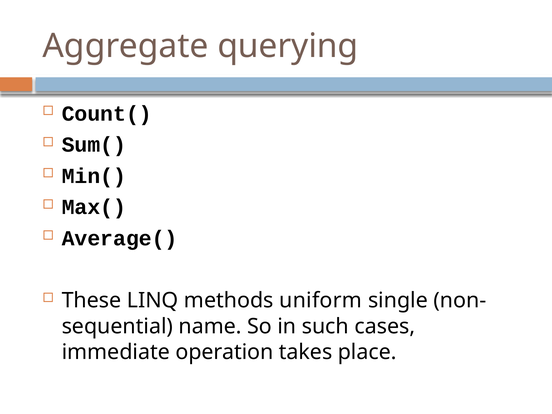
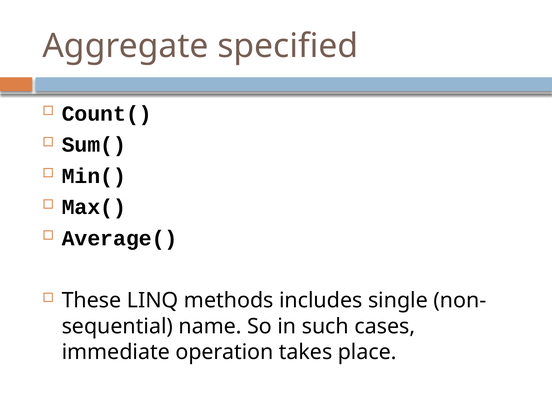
querying: querying -> specified (288, 46)
uniform: uniform -> includes (321, 301)
